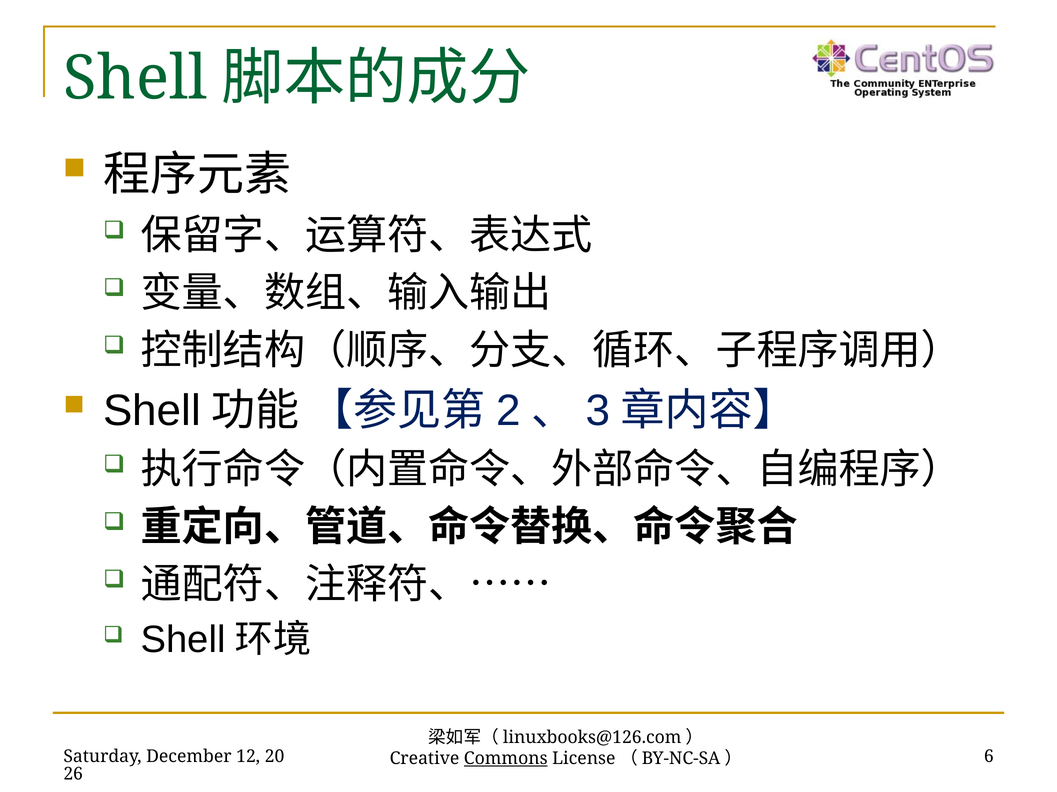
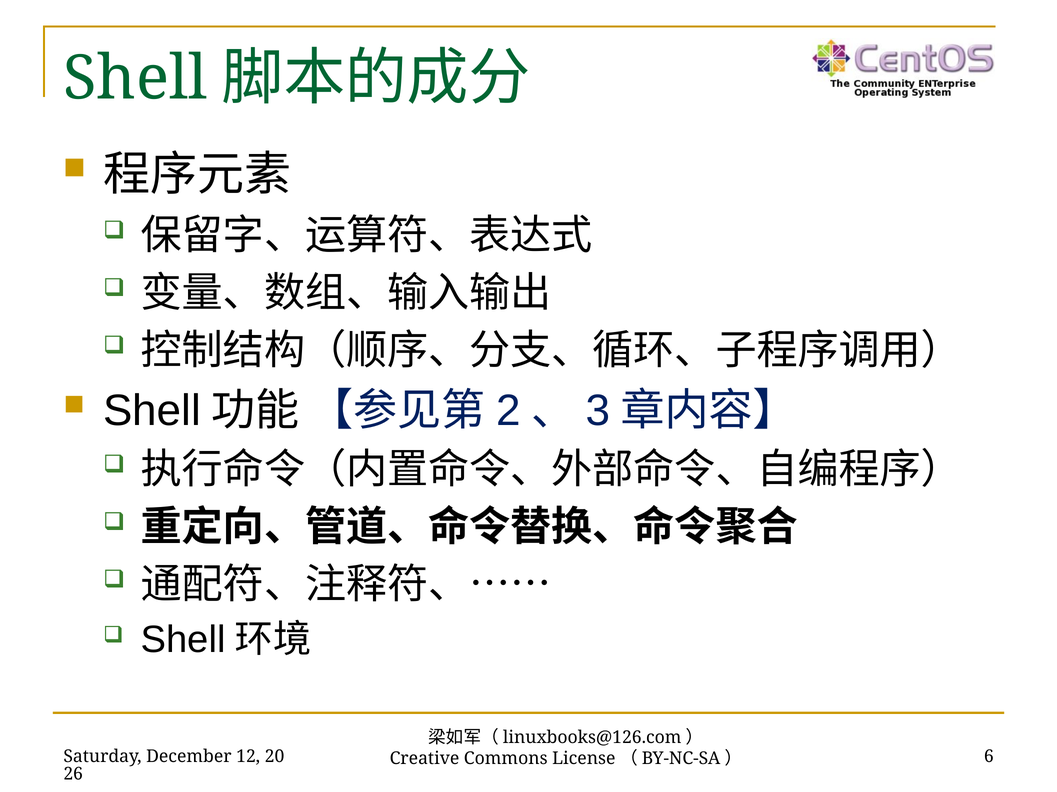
Commons underline: present -> none (506, 759)
